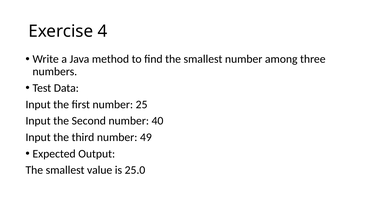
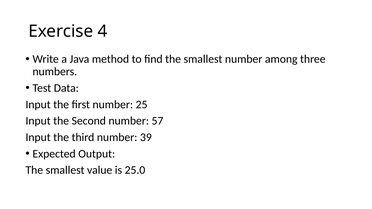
40: 40 -> 57 (157, 121)
49: 49 -> 39 (146, 137)
